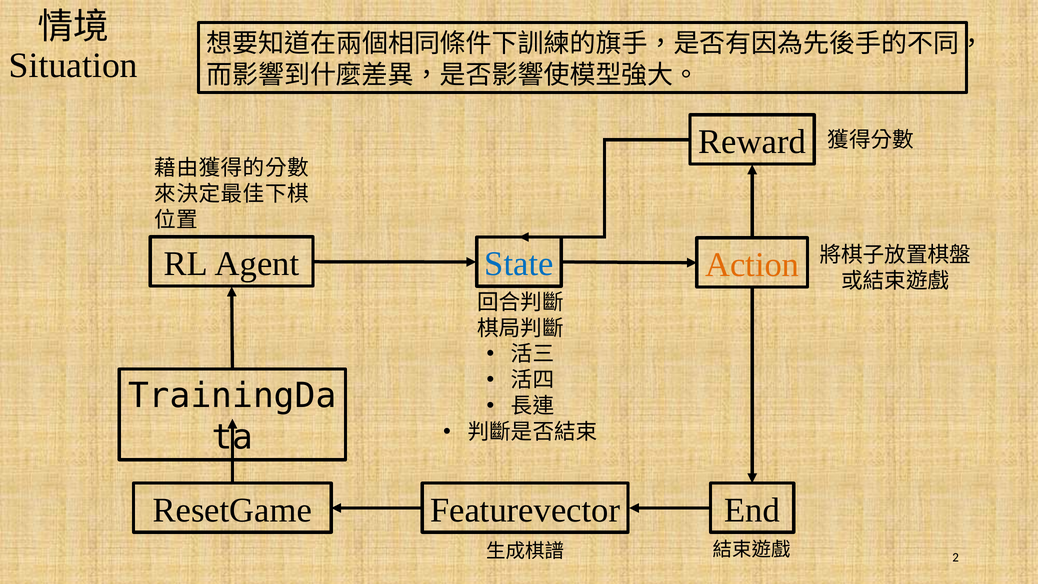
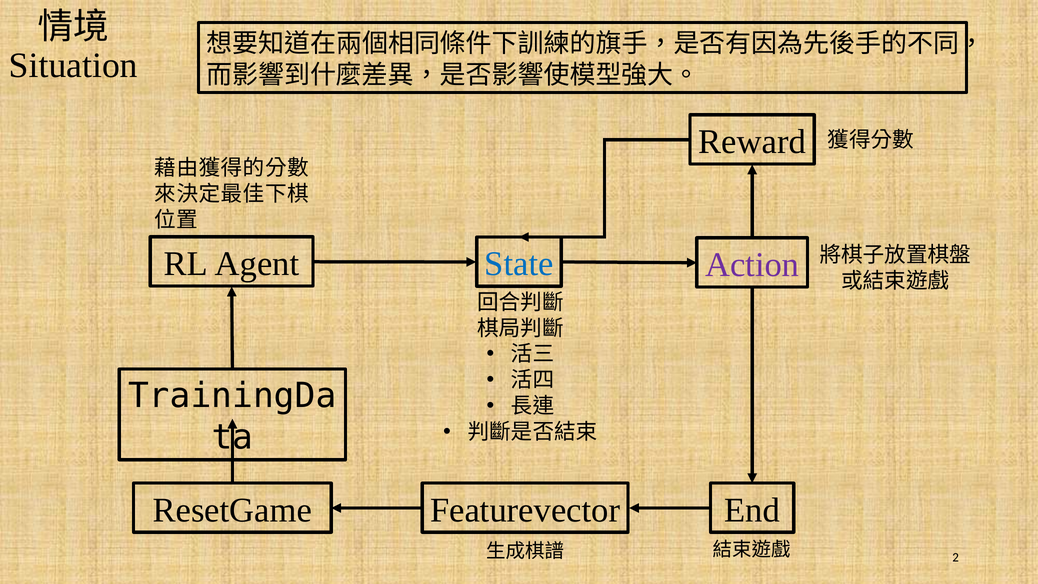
Action colour: orange -> purple (752, 265)
